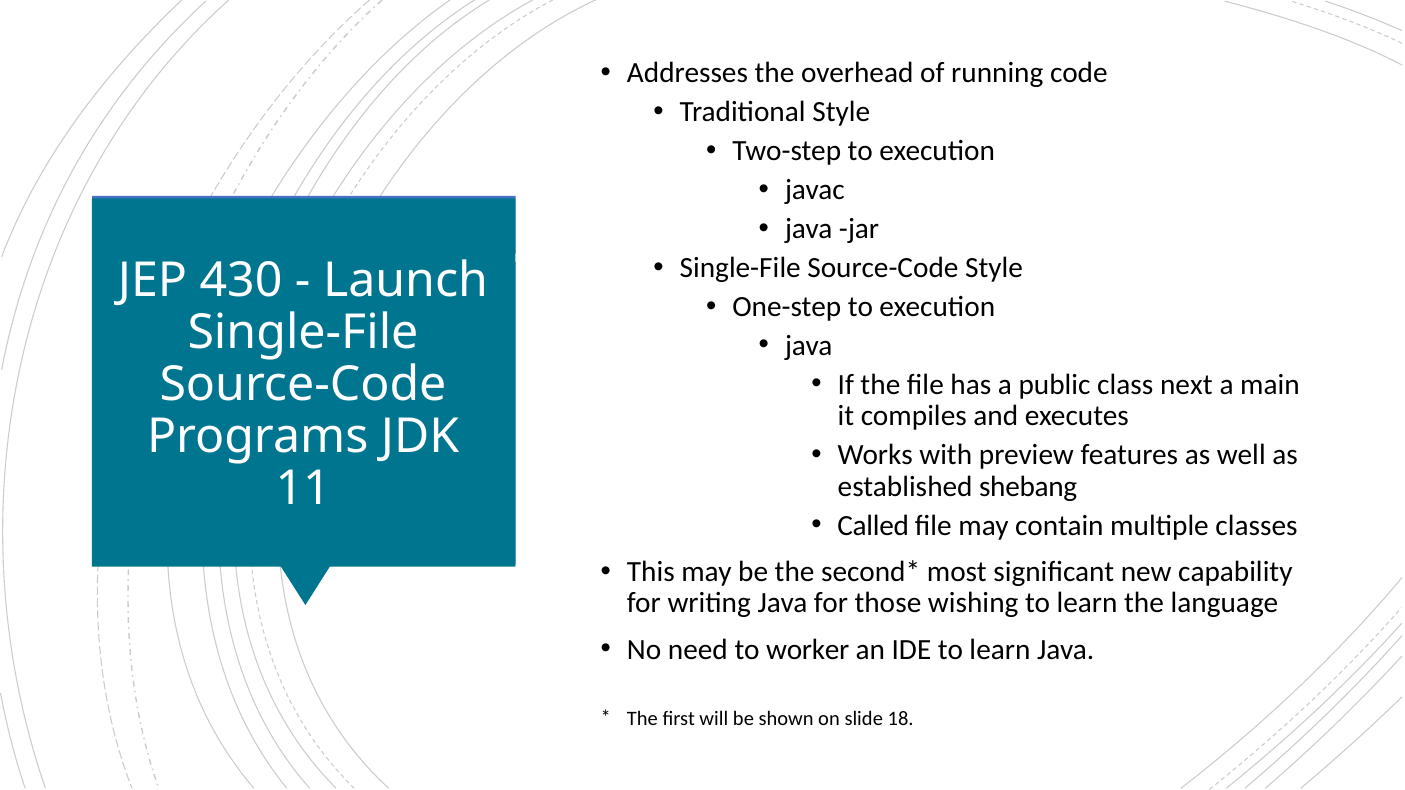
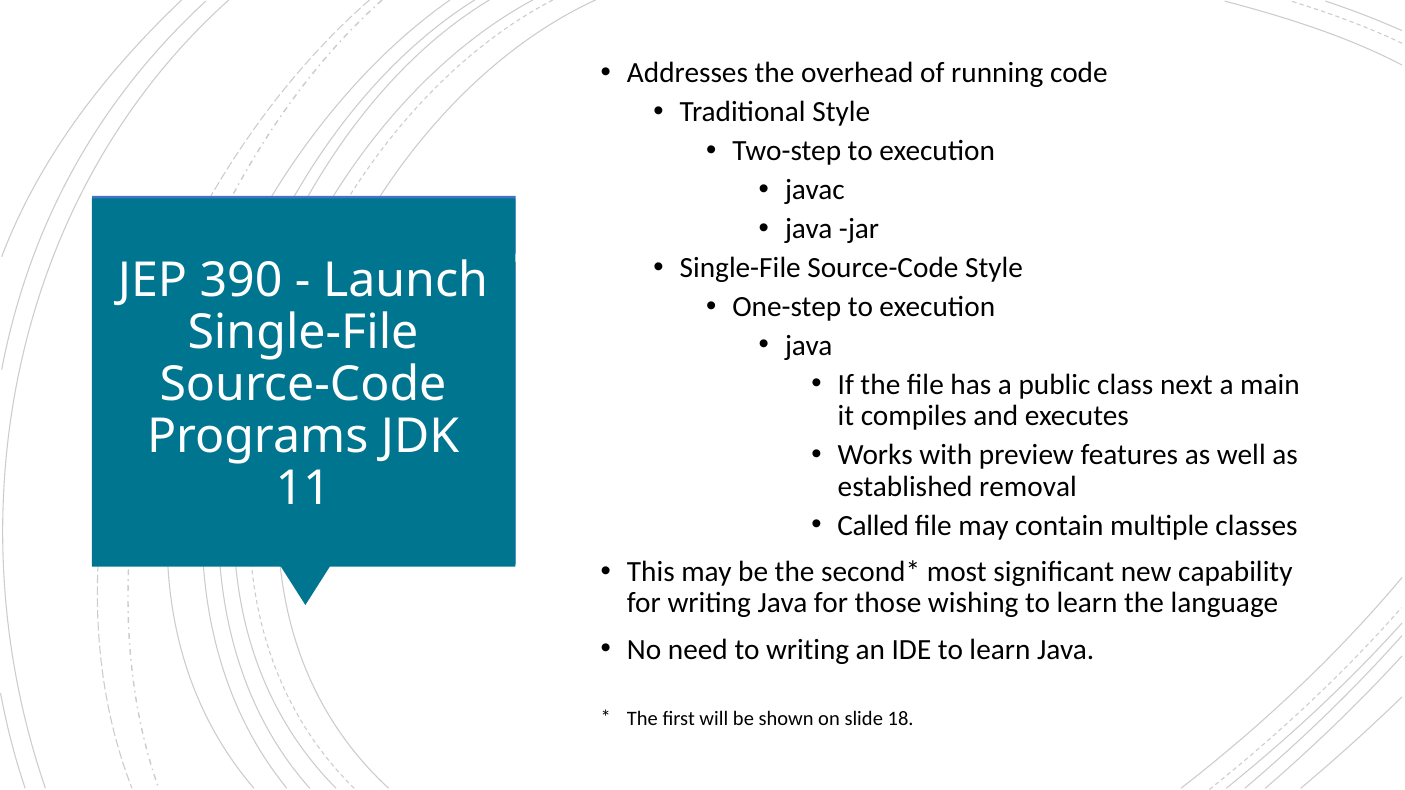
430: 430 -> 390 (241, 281)
shebang: shebang -> removal (1028, 487)
to worker: worker -> writing (808, 650)
